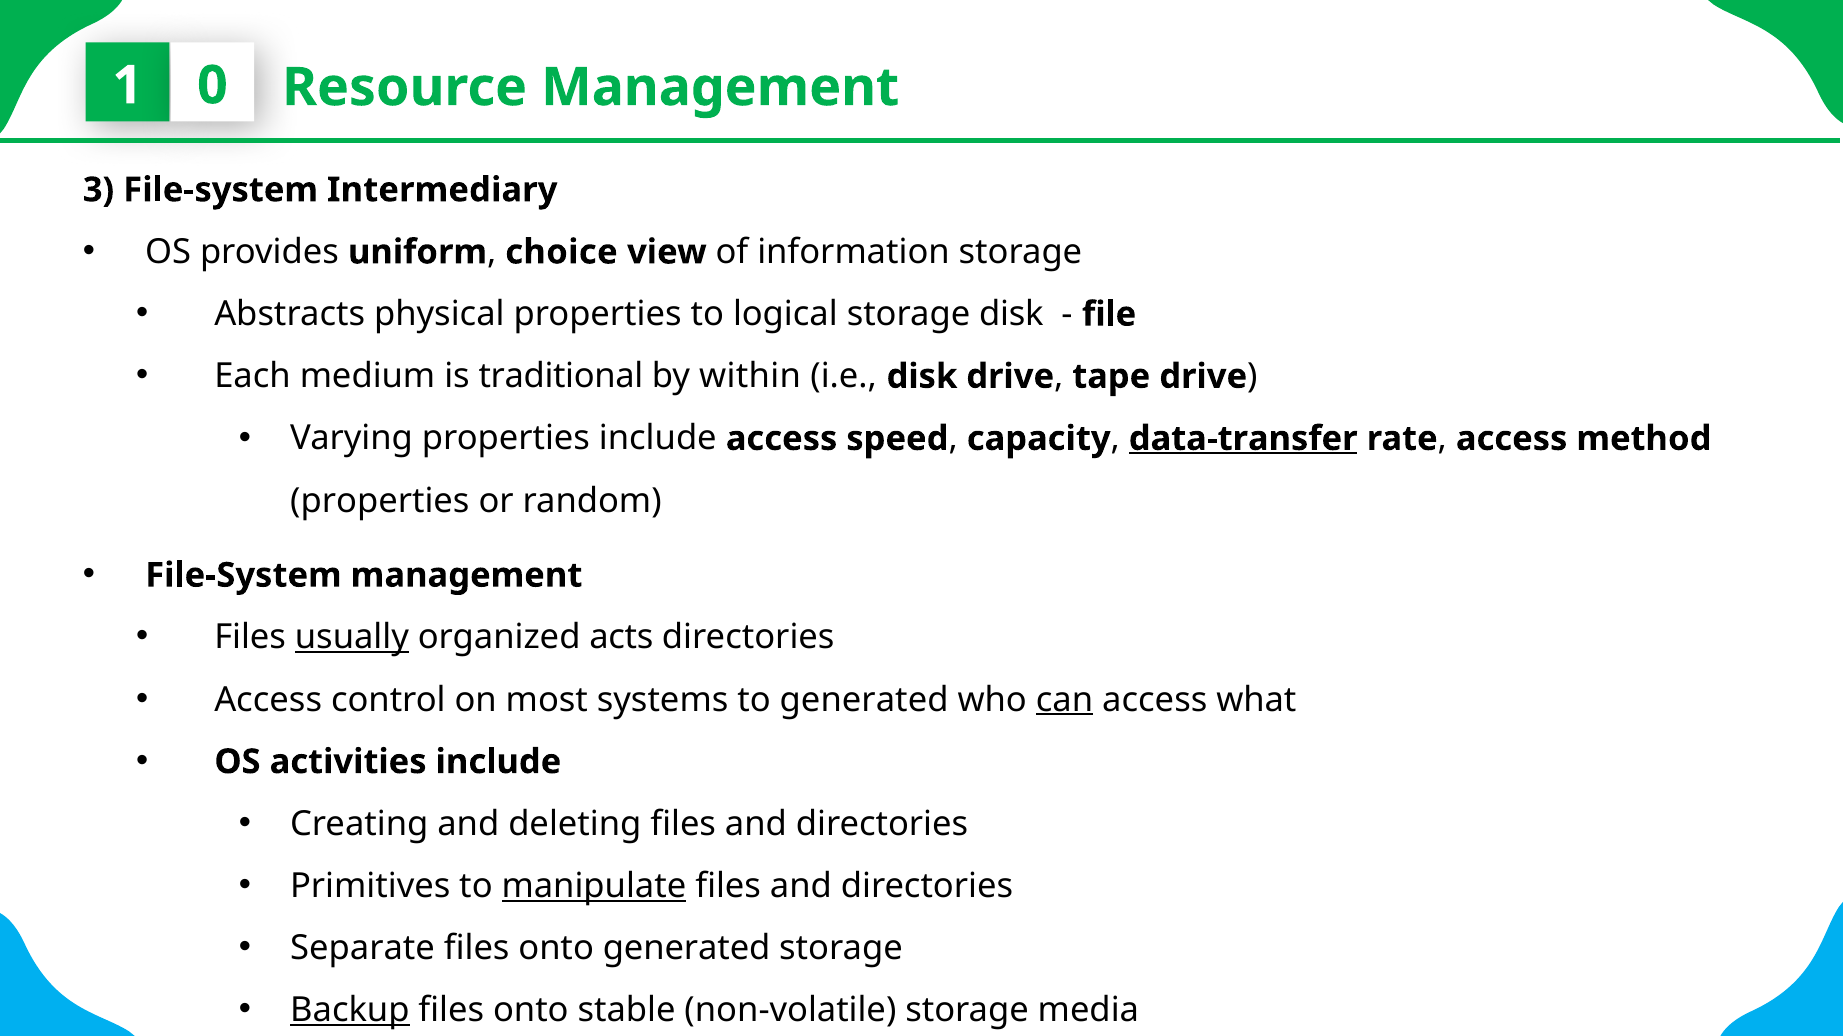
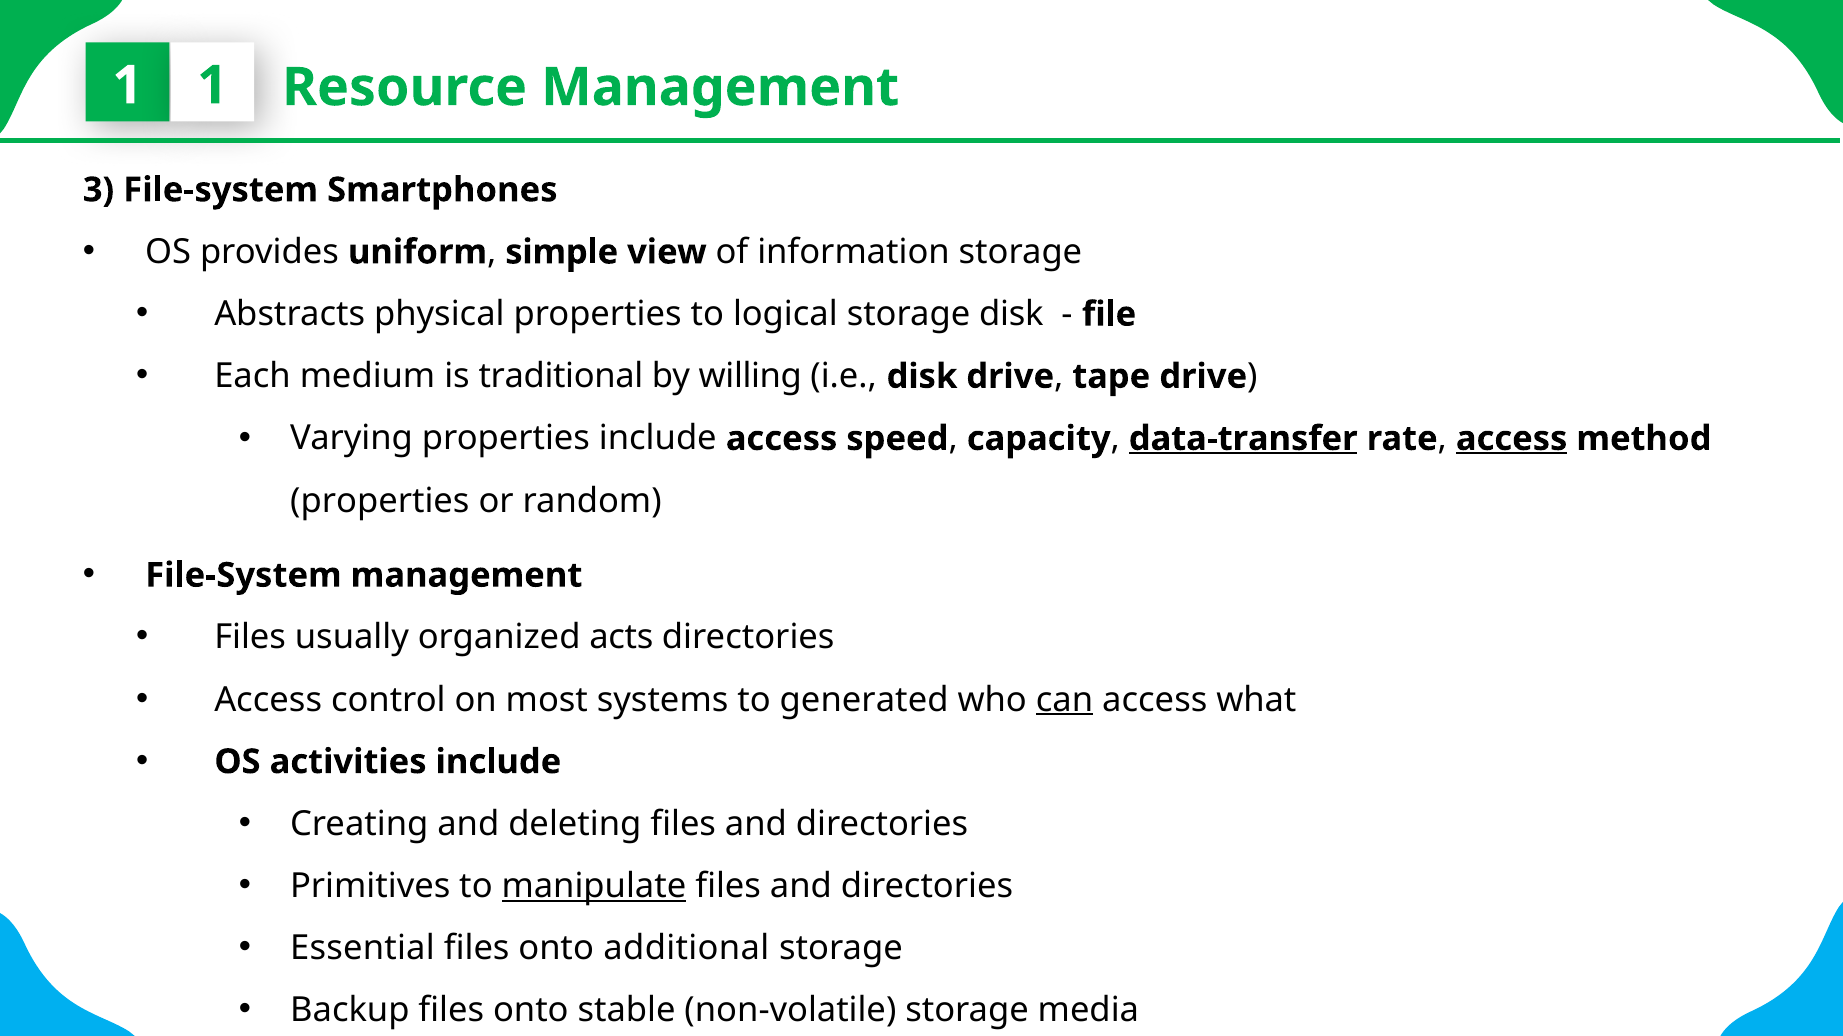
0: 0 -> 1 (212, 86)
Intermediary: Intermediary -> Smartphones (442, 190)
choice: choice -> simple (562, 252)
within: within -> willing (750, 377)
access underline: none -> present (1512, 439)
usually underline: present -> none (352, 638)
Separate: Separate -> Essential (362, 949)
onto generated: generated -> additional (686, 949)
Backup underline: present -> none (350, 1011)
